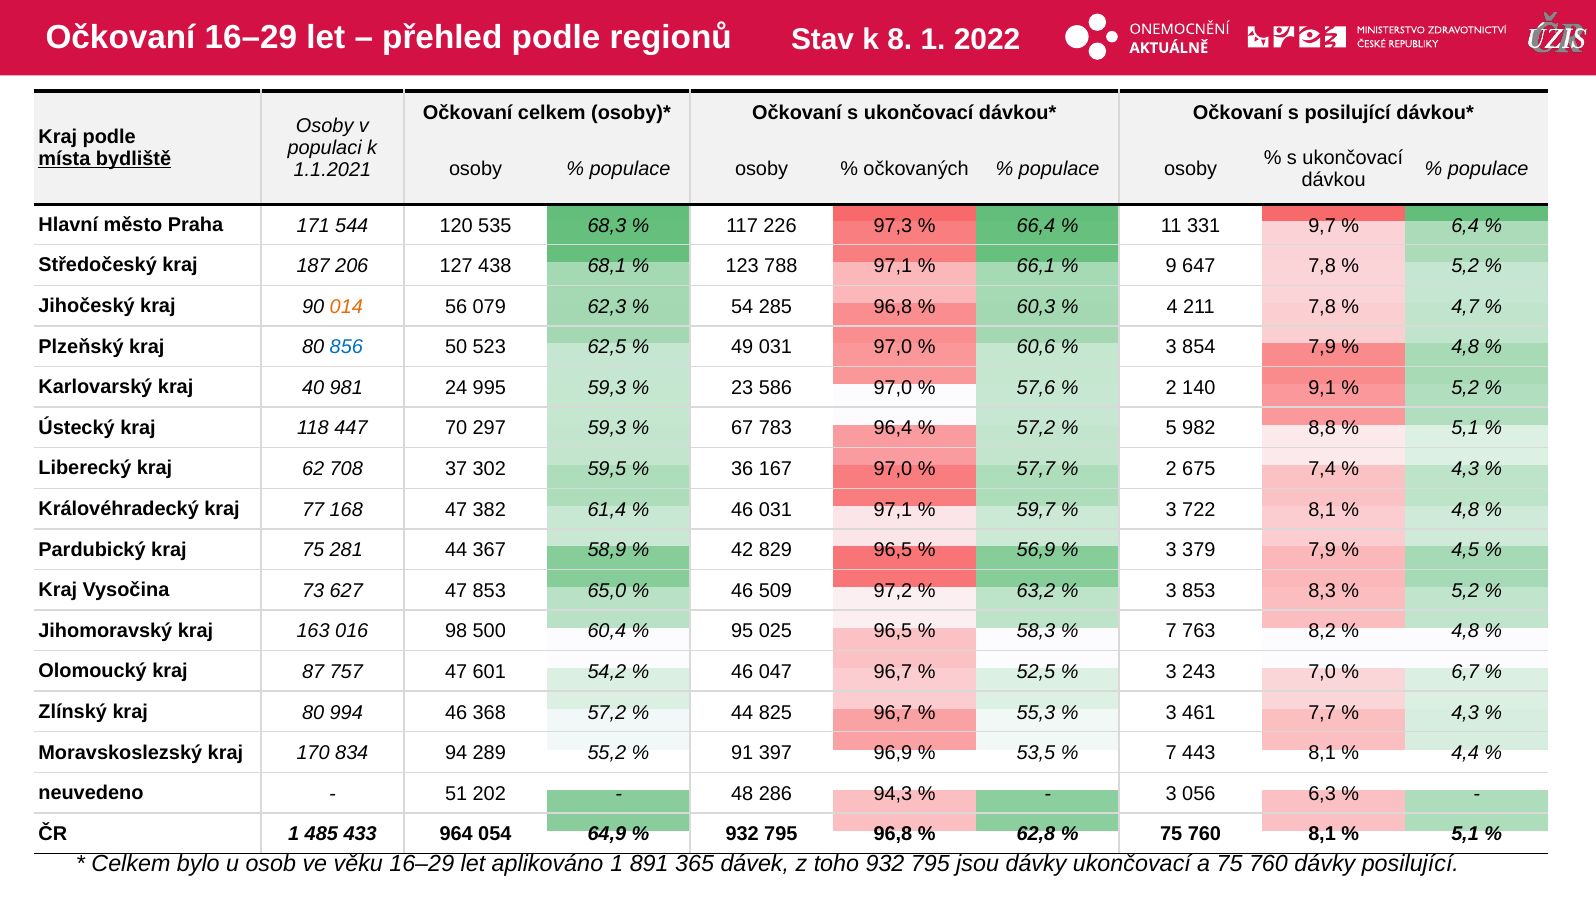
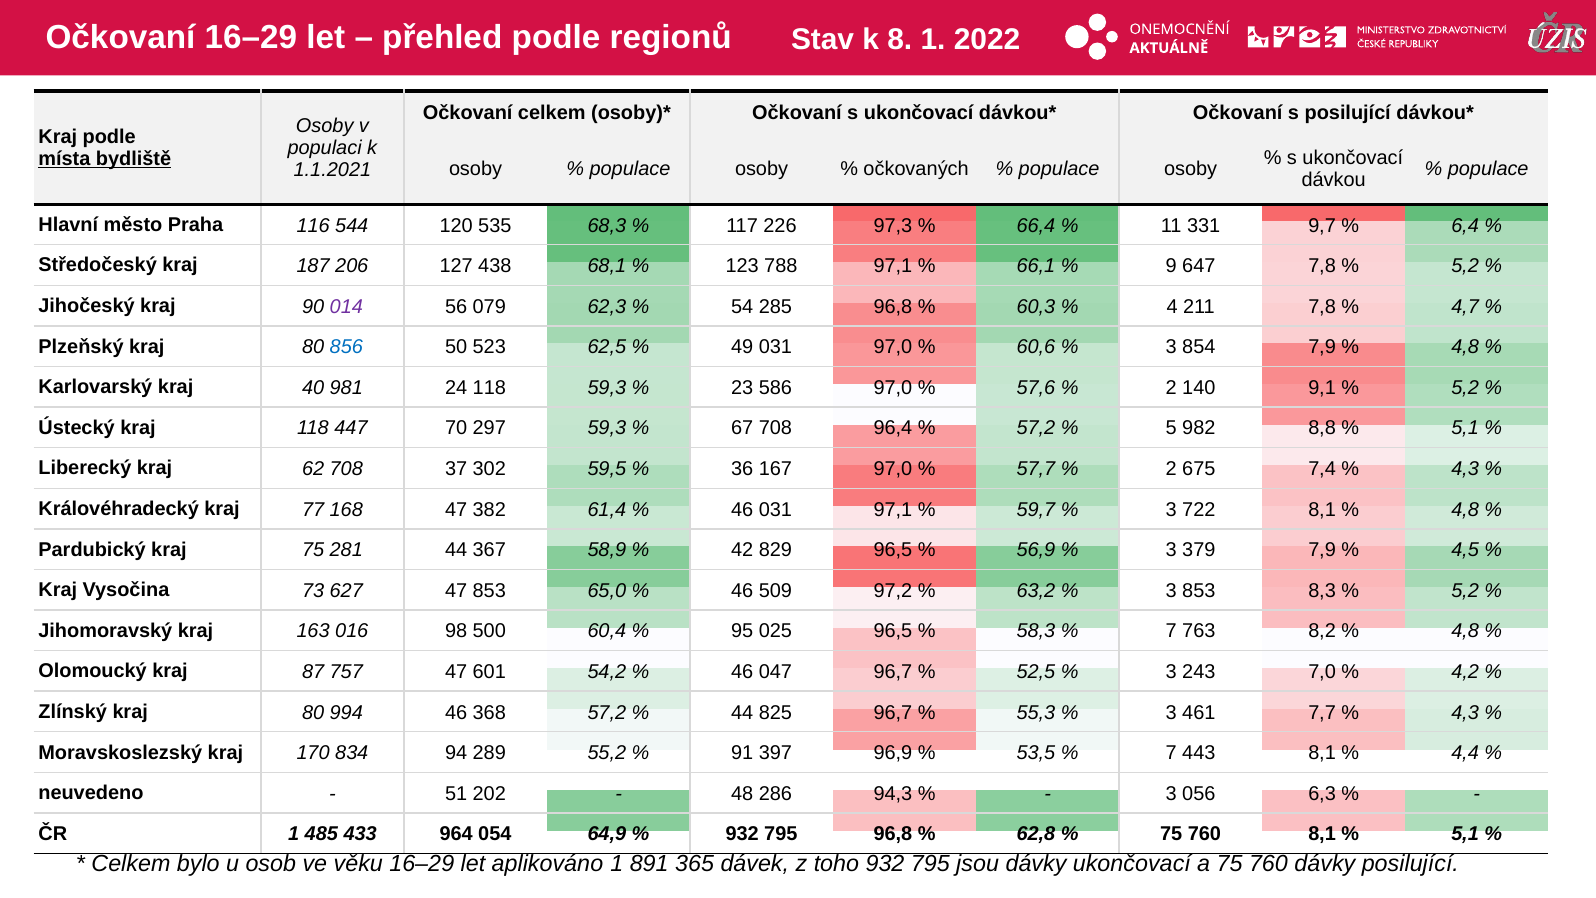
171: 171 -> 116 (313, 225)
014 colour: orange -> purple (346, 307)
24 995: 995 -> 118 (489, 388)
67 783: 783 -> 708 (775, 428)
6,7: 6,7 -> 4,2 (1465, 672)
